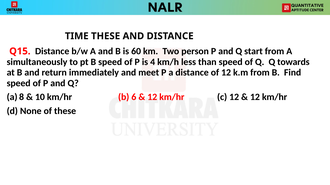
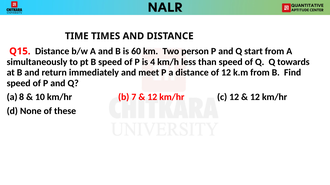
TIME THESE: THESE -> TIMES (106, 36)
6: 6 -> 7 (134, 97)
